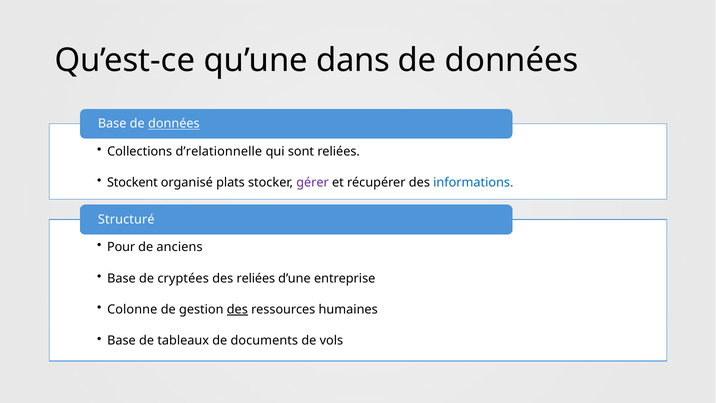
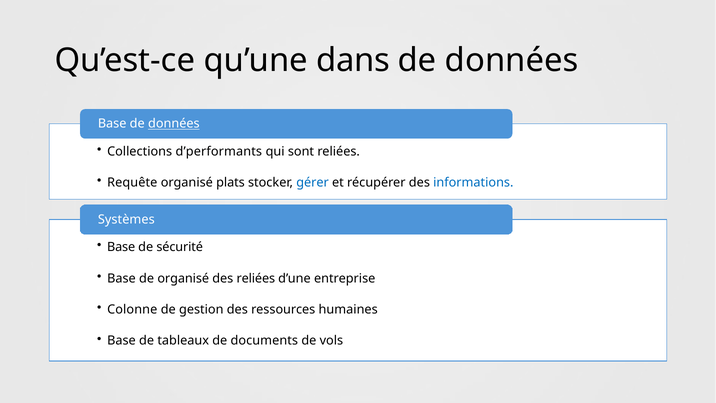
d’relationnelle: d’relationnelle -> d’performants (219, 151)
Stockent: Stockent -> Requête (132, 183)
gérer colour: purple -> blue (313, 183)
Structuré: Structuré -> Systèmes (126, 219)
Pour: Pour -> Base (121, 247)
anciens: anciens -> sécurité (180, 247)
de cryptées: cryptées -> organisé (183, 278)
des underline: present -> none (237, 309)
